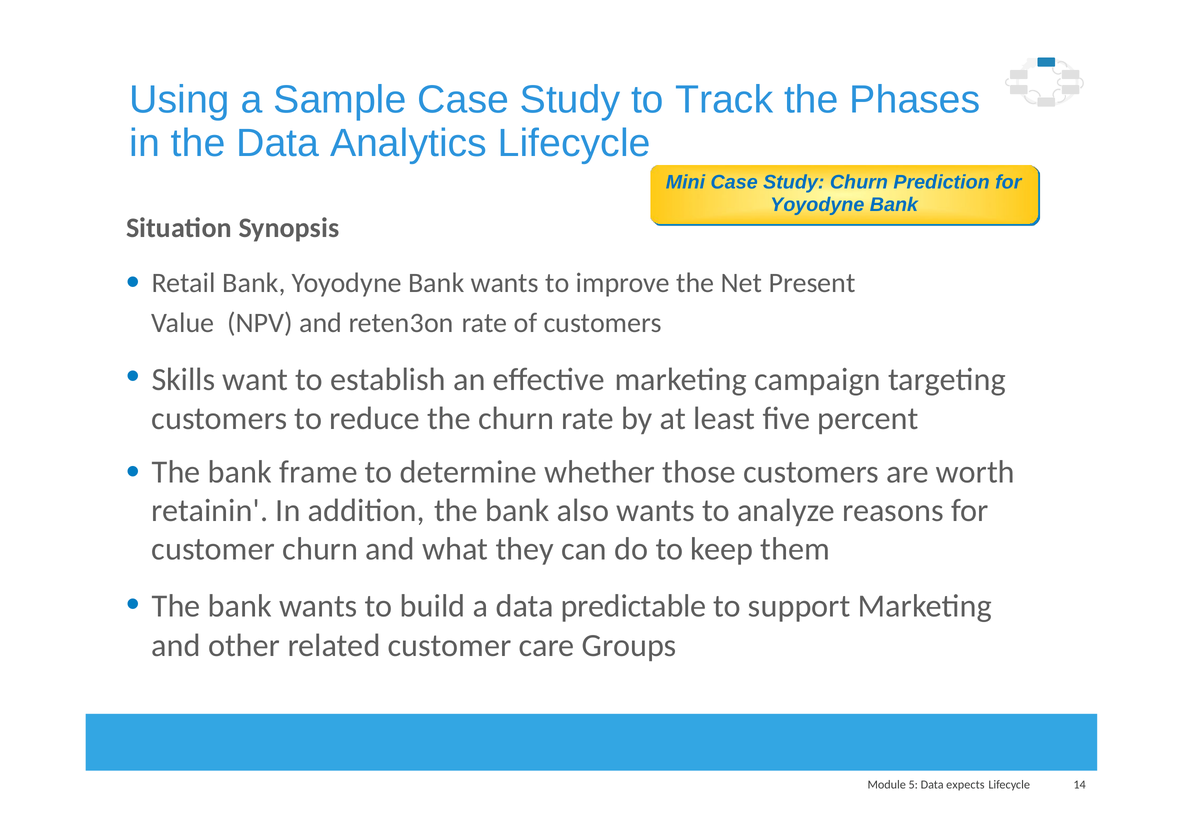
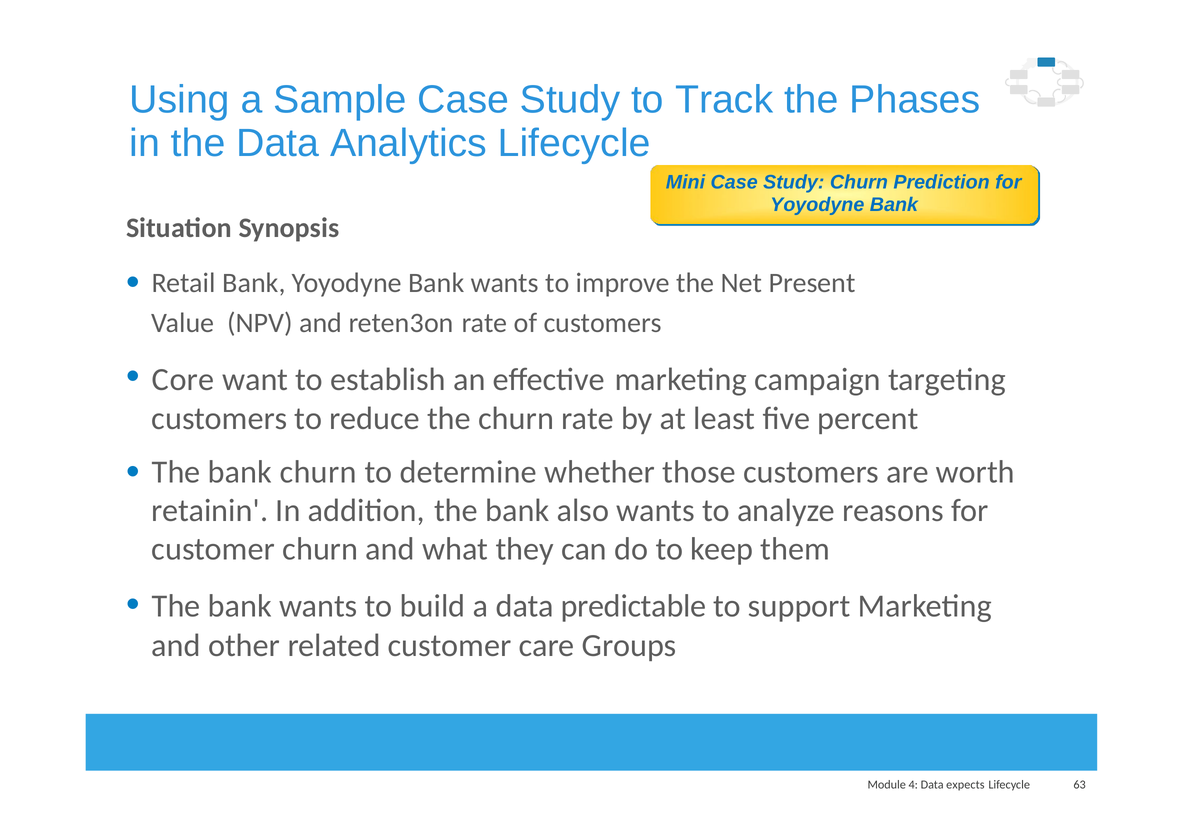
Skills: Skills -> Core (183, 379)
bank frame: frame -> churn (318, 472)
5: 5 -> 4 (913, 785)
14: 14 -> 63 (1080, 785)
